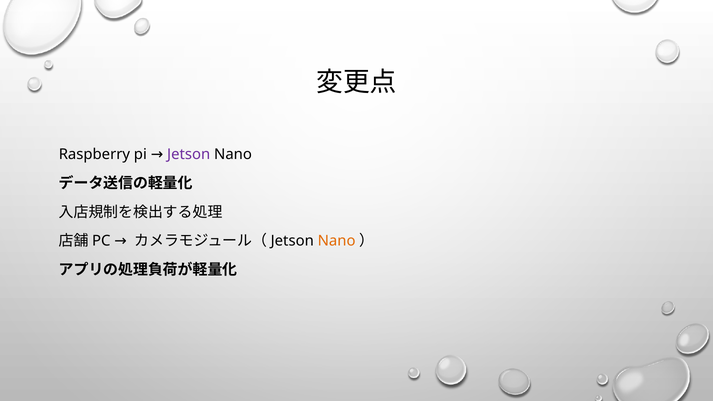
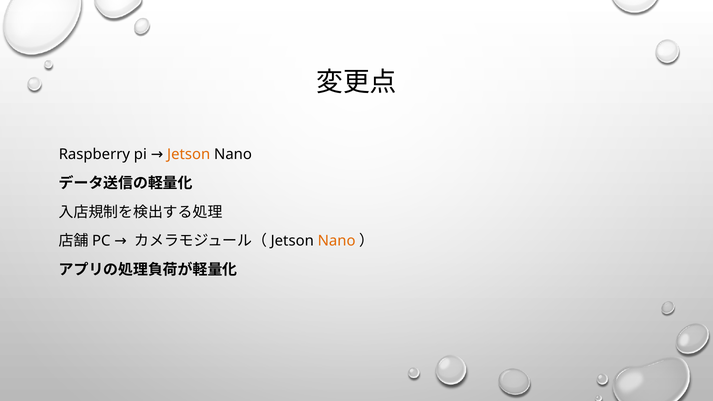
Jetson colour: purple -> orange (189, 155)
